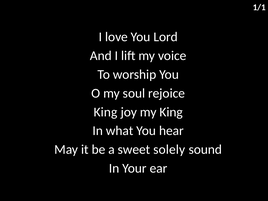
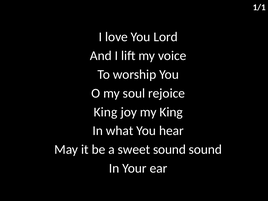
sweet solely: solely -> sound (169, 150)
